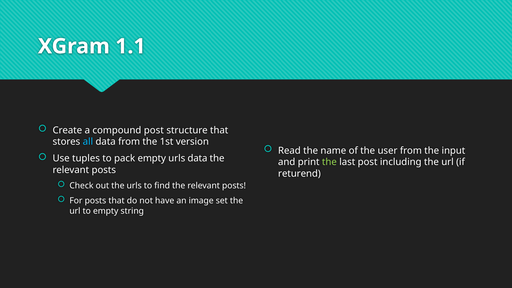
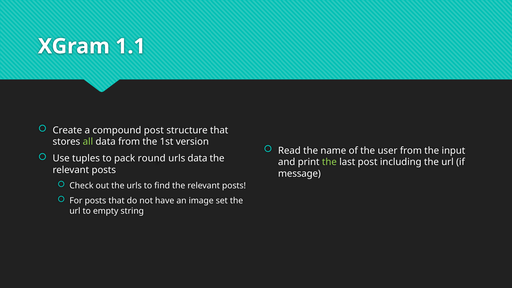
all colour: light blue -> light green (88, 142)
pack empty: empty -> round (152, 158)
returend: returend -> message (299, 174)
